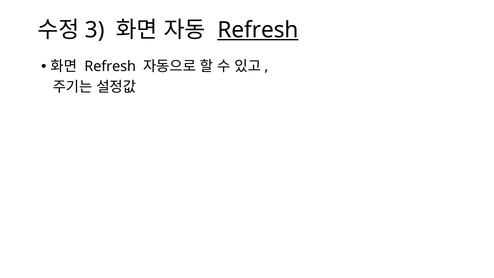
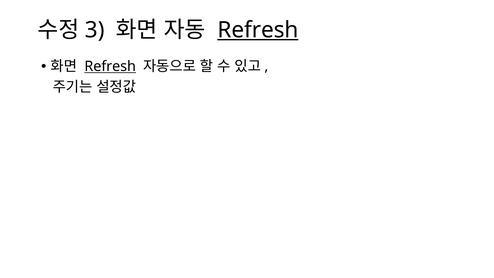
Refresh underline: none -> present (110, 66)
